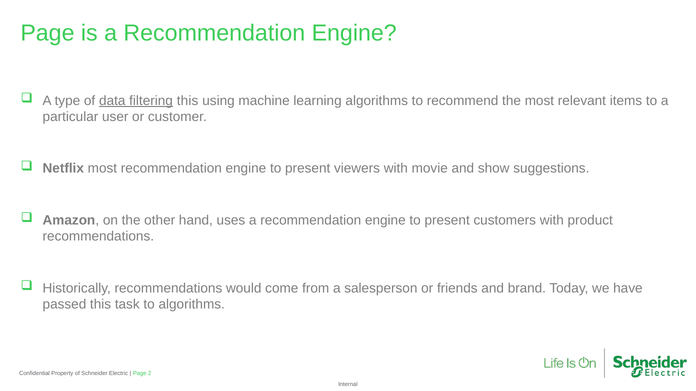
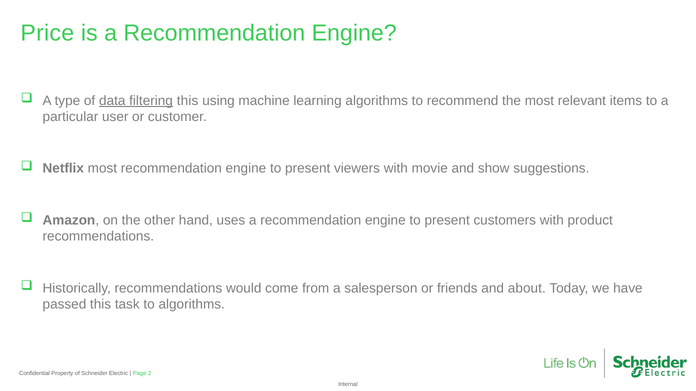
Page: Page -> Price (47, 33)
brand: brand -> about (527, 289)
